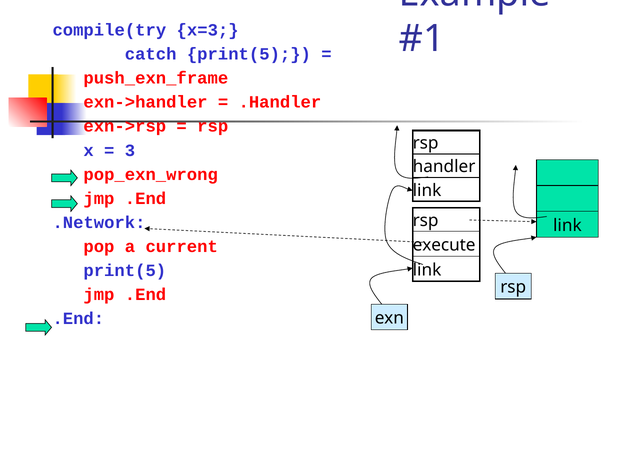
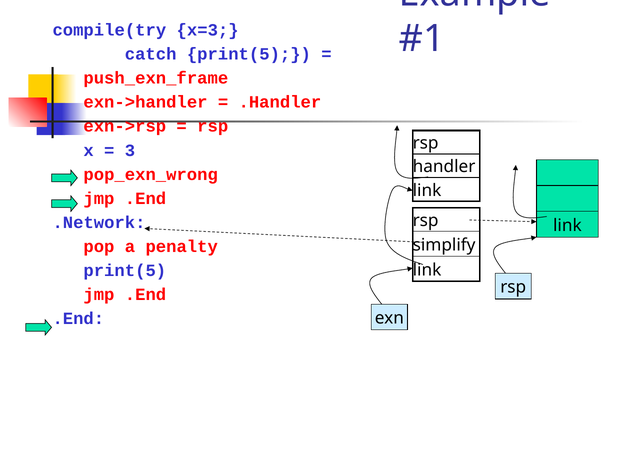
execute: execute -> simplify (444, 245)
current: current -> penalty (182, 247)
